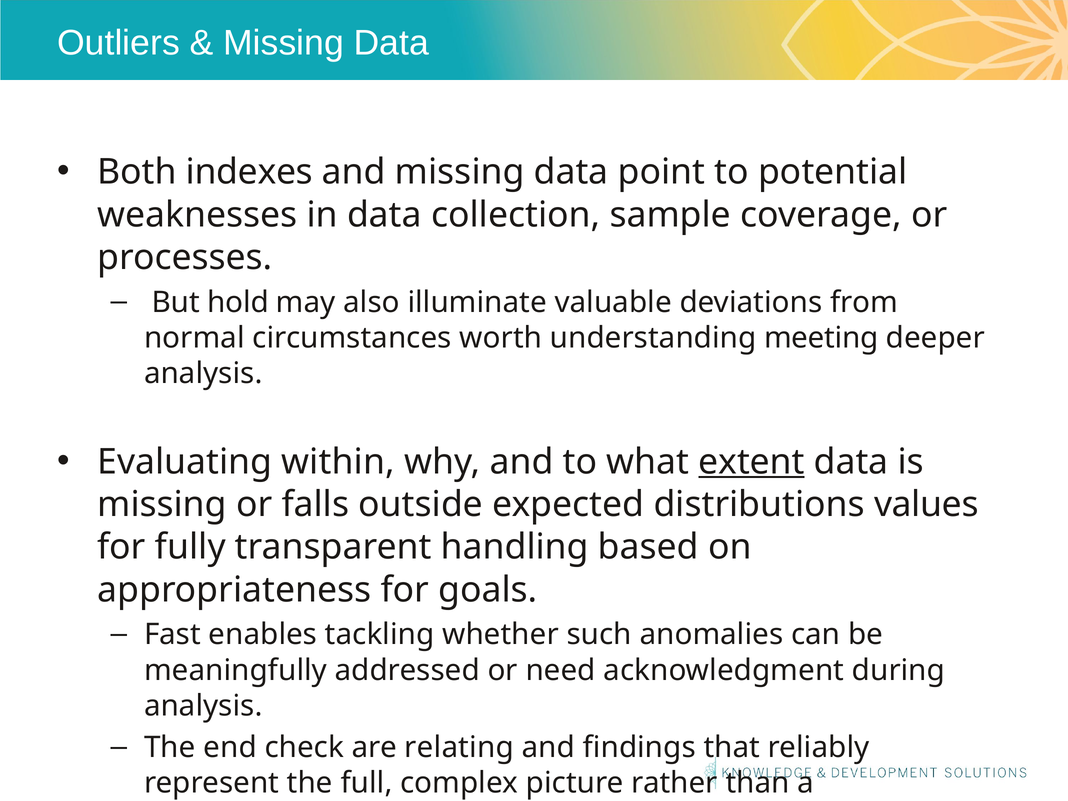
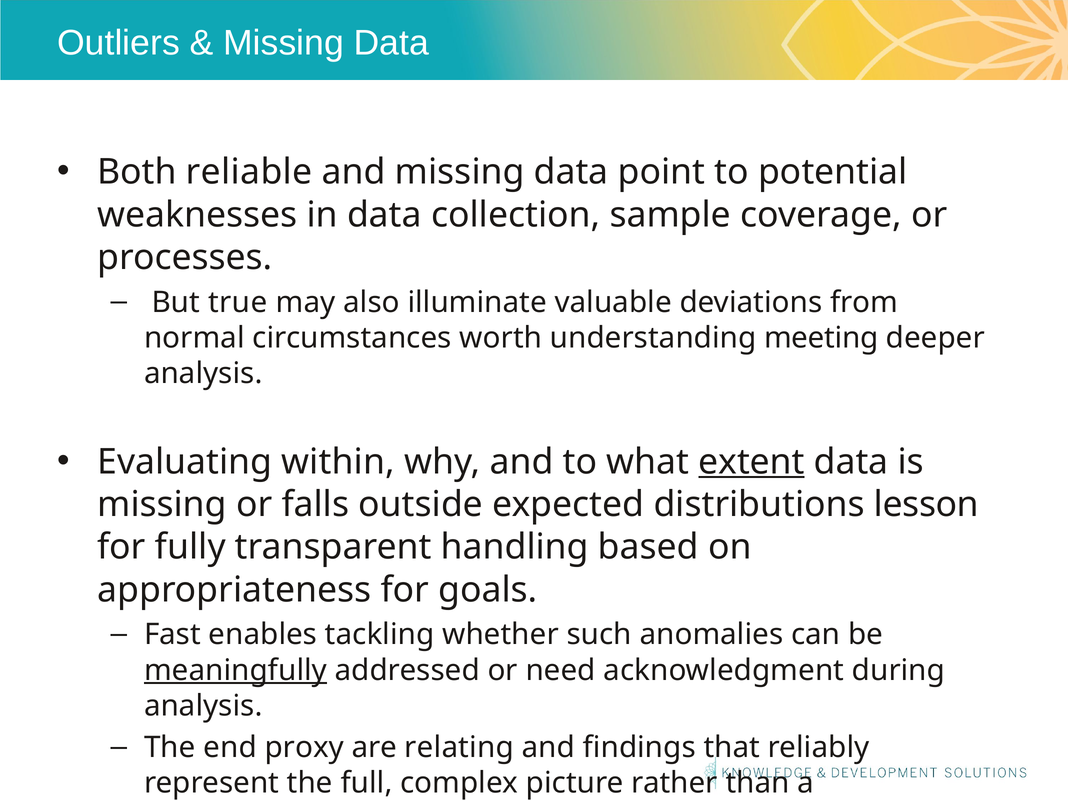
indexes: indexes -> reliable (249, 172)
hold: hold -> true (238, 302)
values: values -> lesson (926, 505)
meaningfully underline: none -> present (236, 670)
check: check -> proxy (304, 747)
